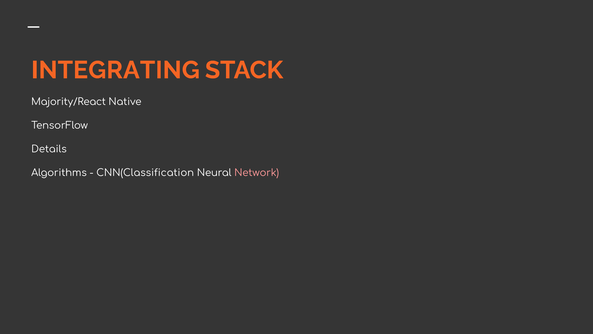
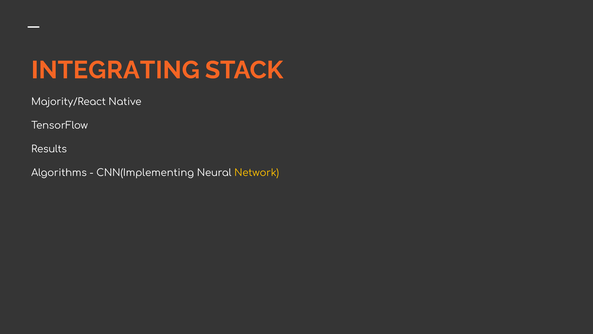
Details: Details -> Results (49, 149)
CNN(Classification: CNN(Classification -> CNN(Implementing (145, 173)
Network colour: pink -> yellow (257, 173)
